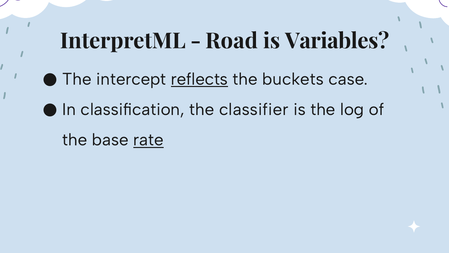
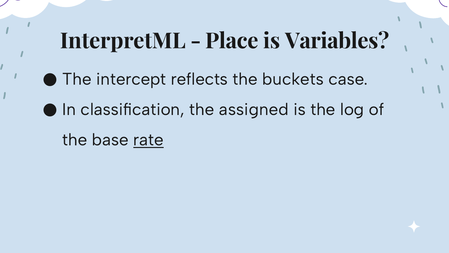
Road: Road -> Place (232, 41)
reflects underline: present -> none (199, 79)
classifier: classifier -> assigned (254, 110)
